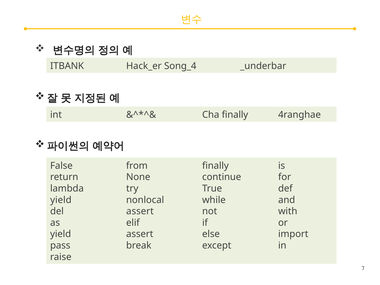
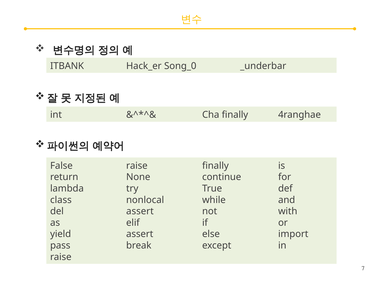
Song_4: Song_4 -> Song_0 (180, 66)
False from: from -> raise (137, 166)
yield: yield -> class (61, 200)
